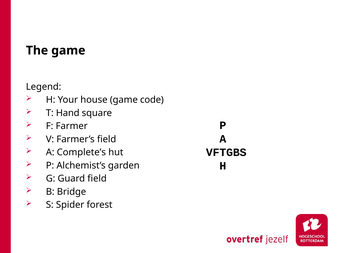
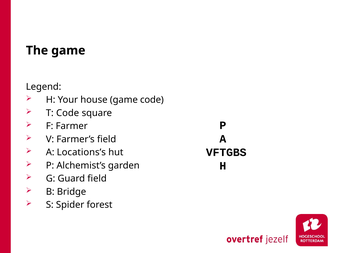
T Hand: Hand -> Code (68, 113)
Complete’s: Complete’s -> Locations’s (81, 152)
